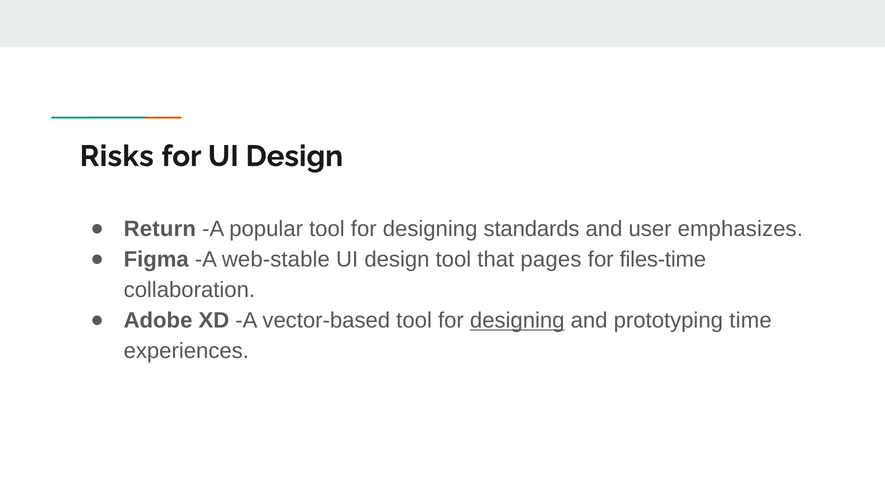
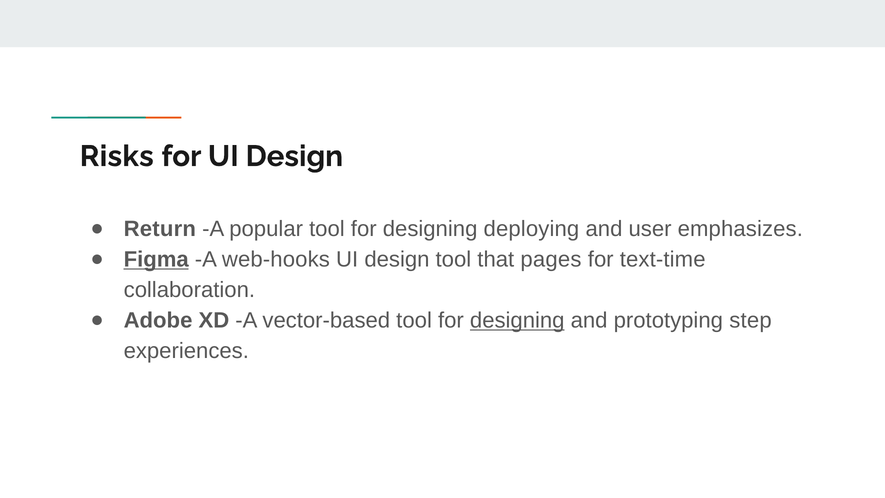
standards: standards -> deploying (531, 229)
Figma underline: none -> present (156, 259)
web-stable: web-stable -> web-hooks (276, 259)
files-time: files-time -> text-time (663, 259)
time: time -> step (751, 320)
